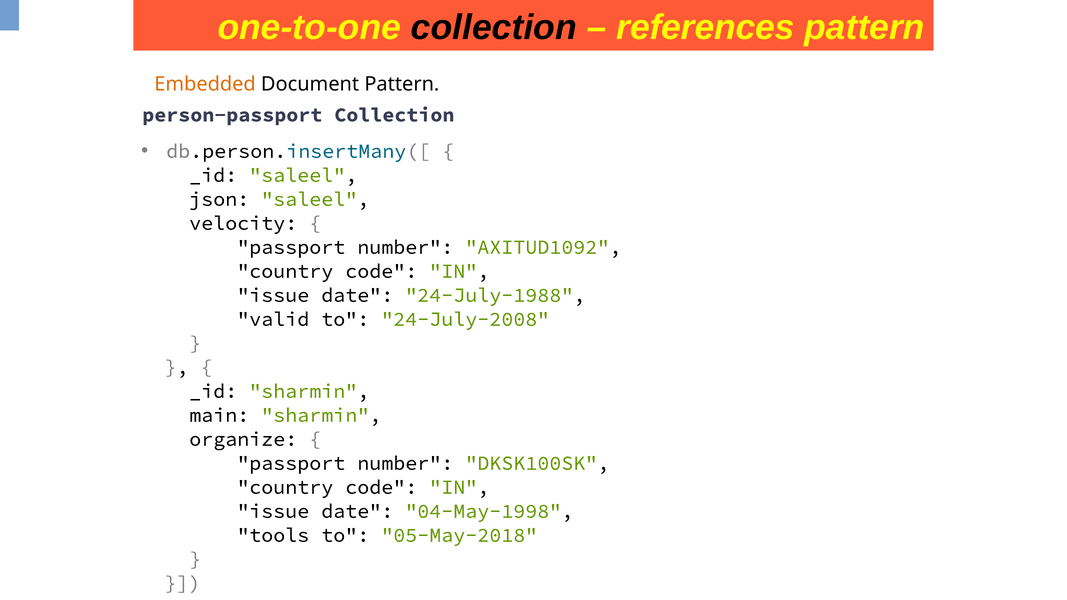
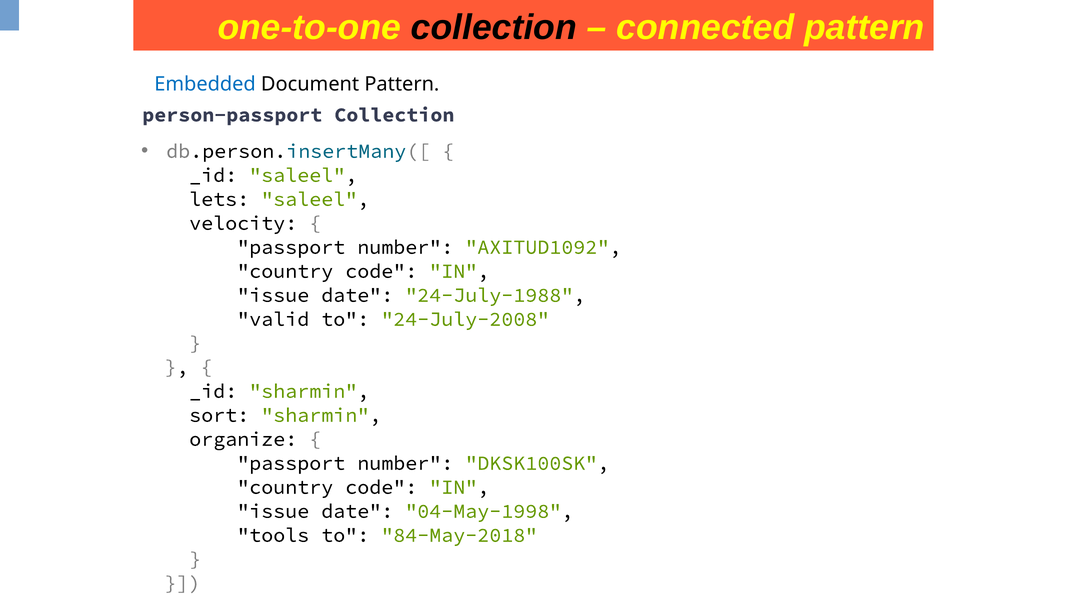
references: references -> connected (705, 28)
Embedded colour: orange -> blue (205, 84)
json: json -> lets (219, 199)
main: main -> sort (219, 415)
05-May-2018: 05-May-2018 -> 84-May-2018 (459, 535)
